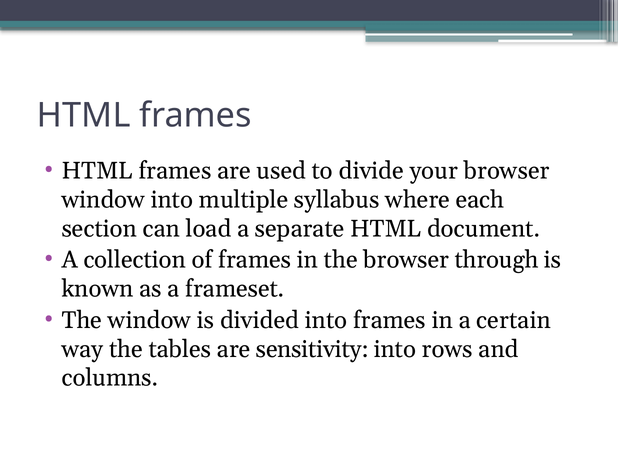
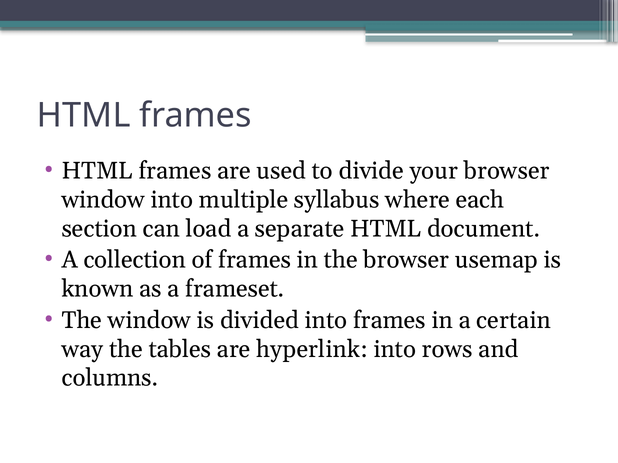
through: through -> usemap (497, 260)
sensitivity: sensitivity -> hyperlink (312, 349)
